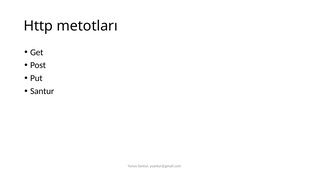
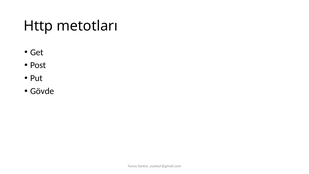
Santur: Santur -> Gövde (42, 91)
